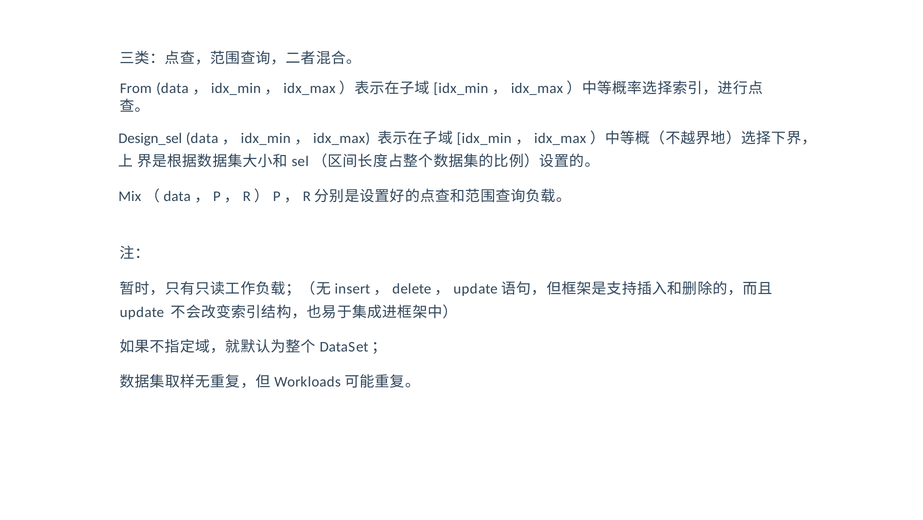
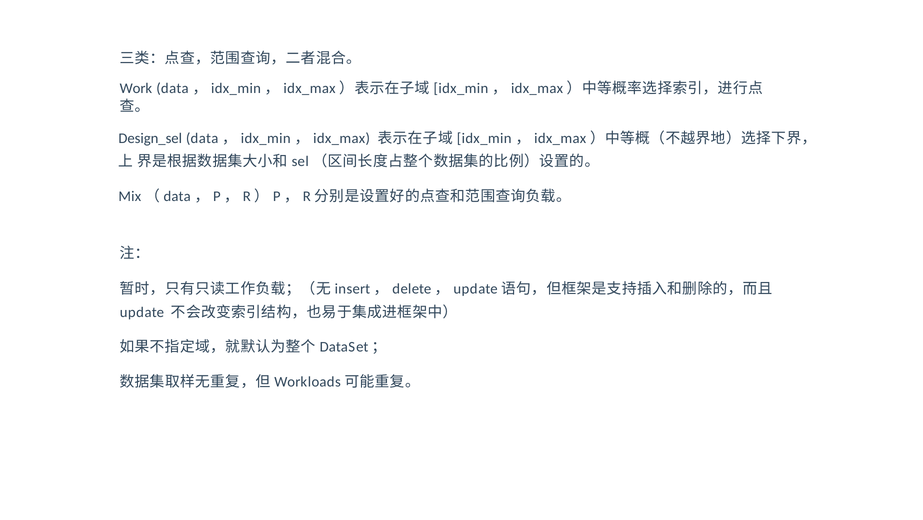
From: From -> Work (136, 89)
